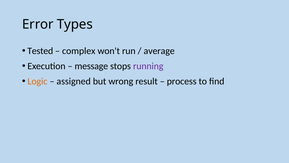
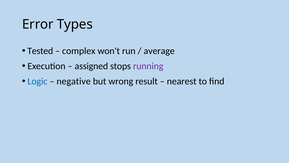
message: message -> assigned (91, 66)
Logic colour: orange -> blue (37, 81)
assigned: assigned -> negative (74, 81)
process: process -> nearest (182, 81)
